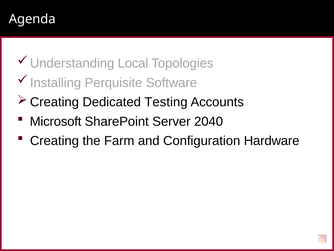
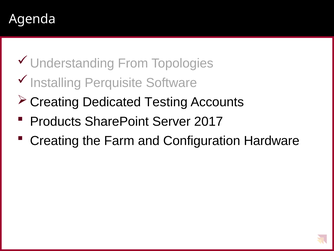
Local: Local -> From (133, 63)
Microsoft: Microsoft -> Products (56, 121)
2040: 2040 -> 2017 (209, 121)
